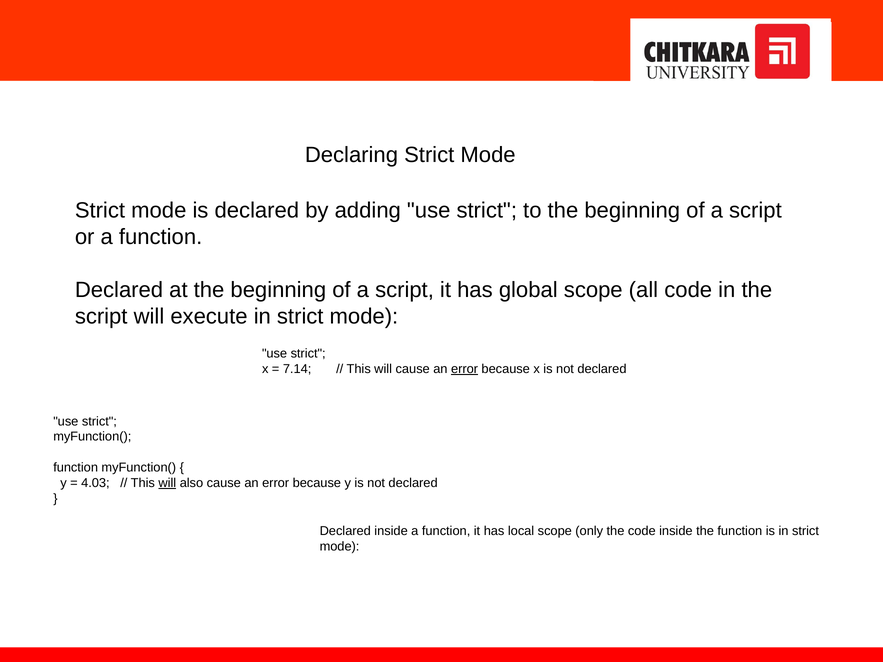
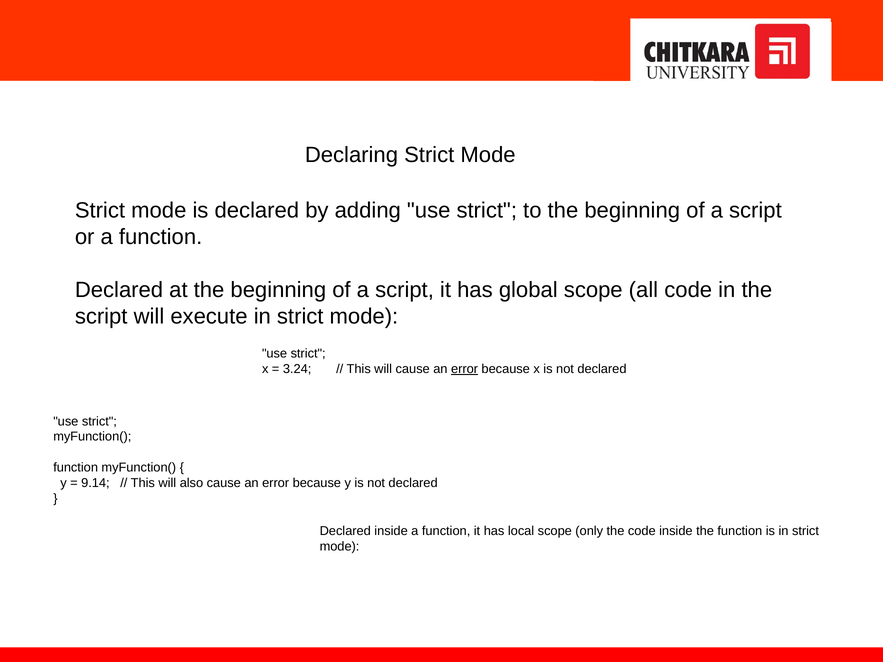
7.14: 7.14 -> 3.24 (297, 369)
4.03: 4.03 -> 9.14 (95, 483)
will underline: present -> none (167, 483)
